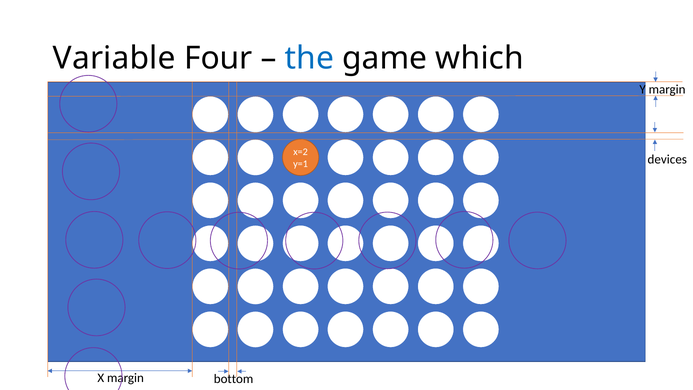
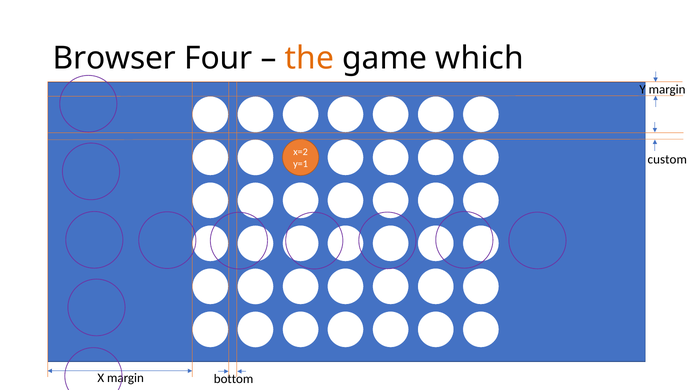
Variable: Variable -> Browser (114, 58)
the colour: blue -> orange (309, 58)
devices: devices -> custom (667, 159)
